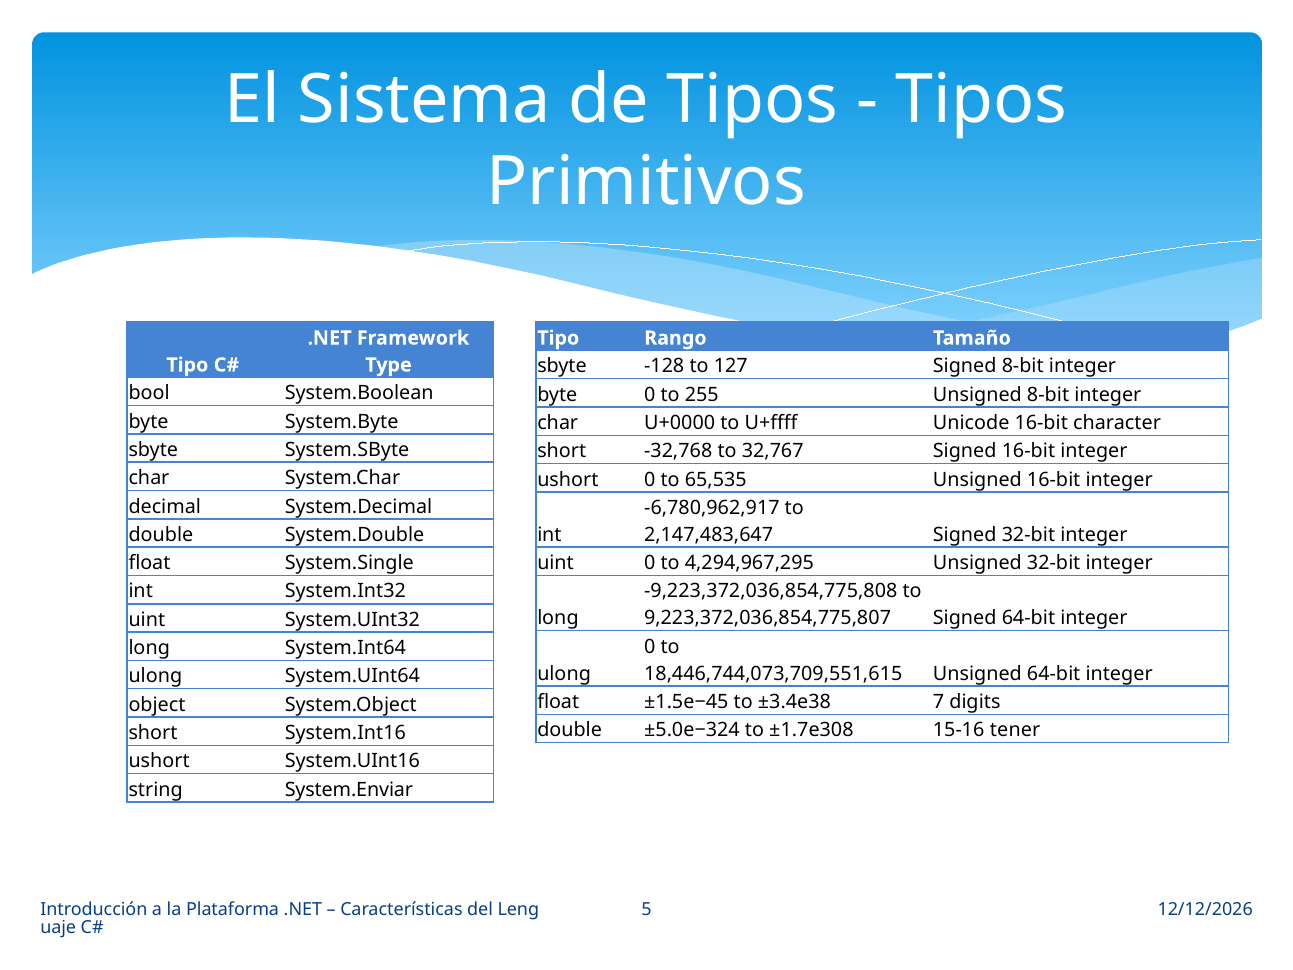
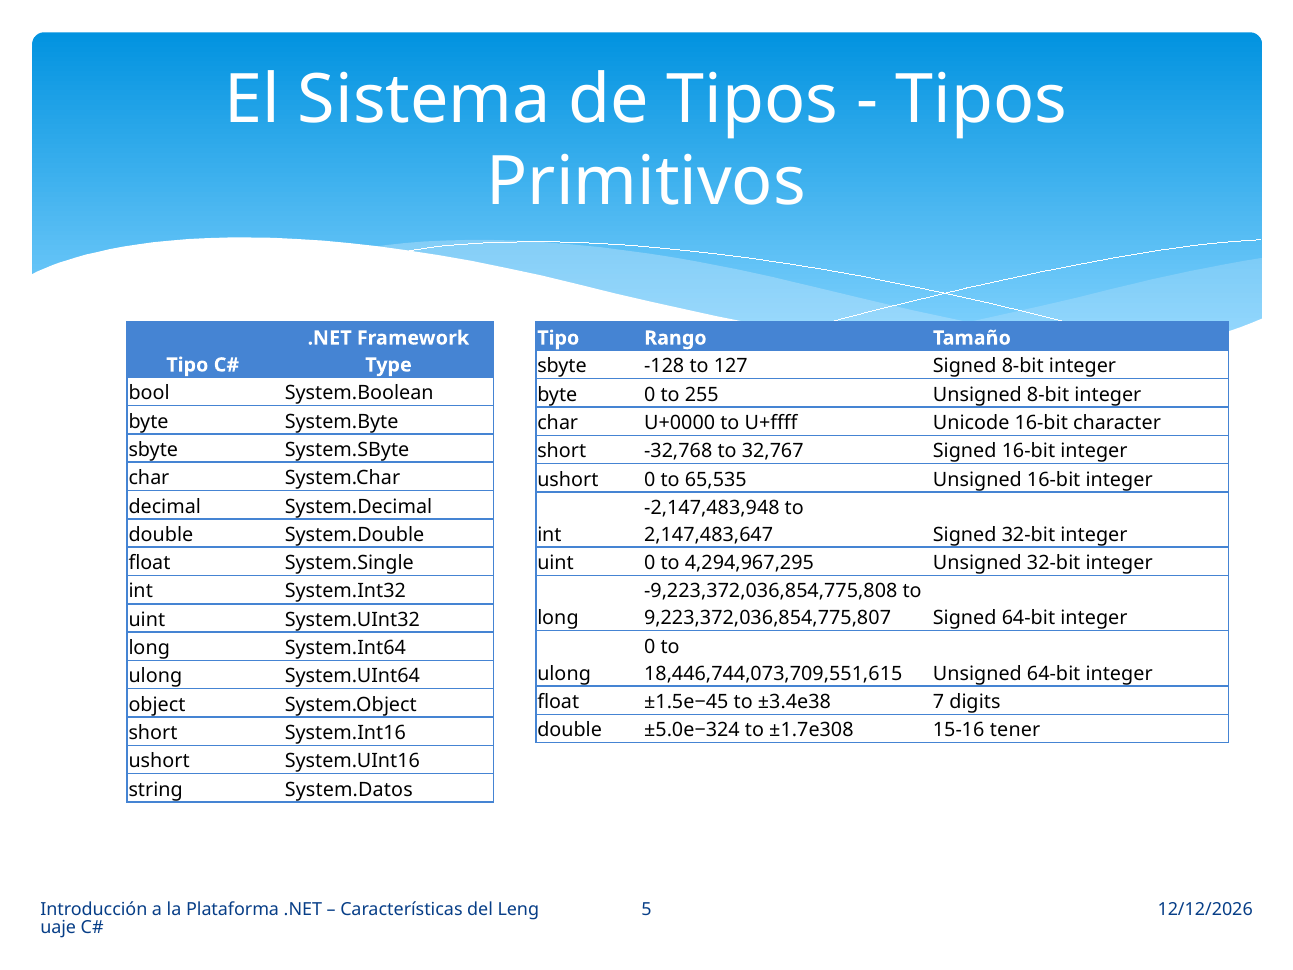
-6,780,962,917: -6,780,962,917 -> -2,147,483,948 (712, 508)
System.Enviar: System.Enviar -> System.Datos (349, 789)
